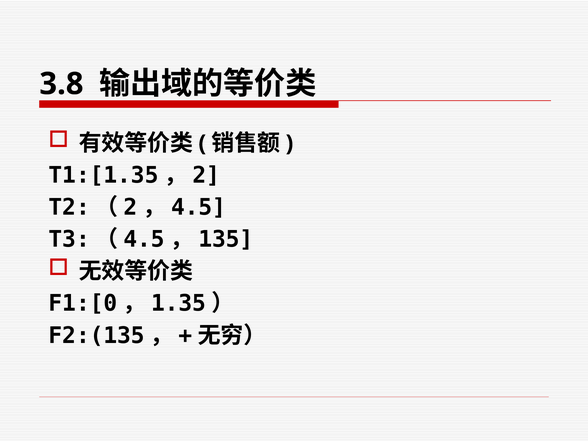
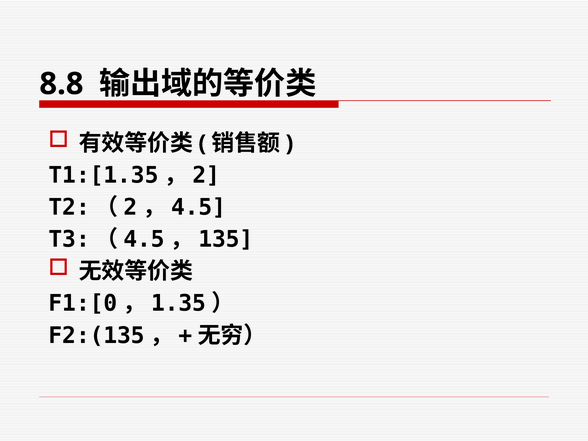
3.8: 3.8 -> 8.8 (61, 84)
